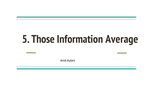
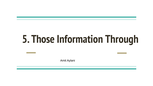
Average: Average -> Through (122, 39)
